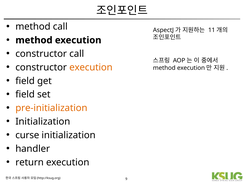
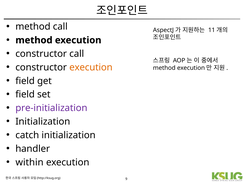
pre-initialization colour: orange -> purple (51, 108)
curse: curse -> catch (27, 135)
return: return -> within (30, 162)
